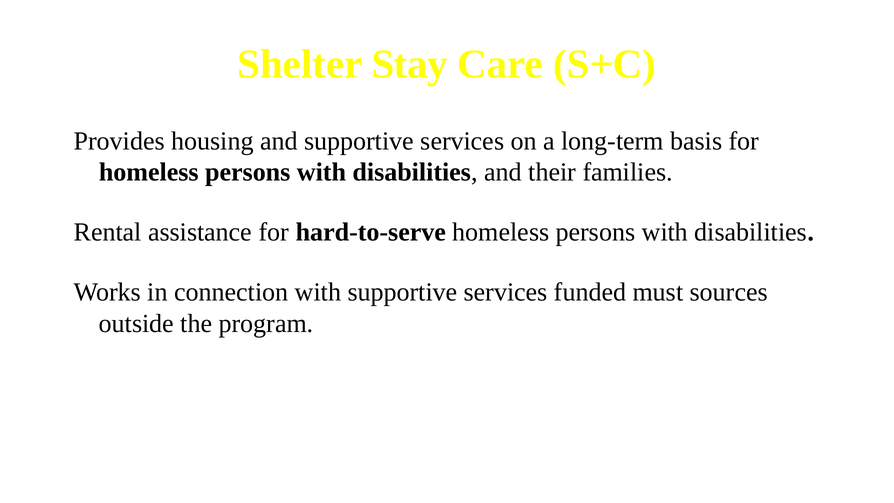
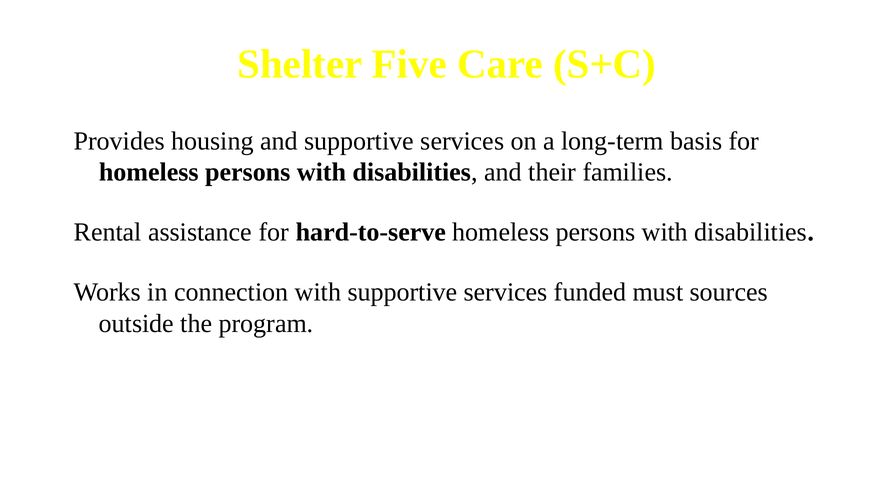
Stay: Stay -> Five (409, 64)
